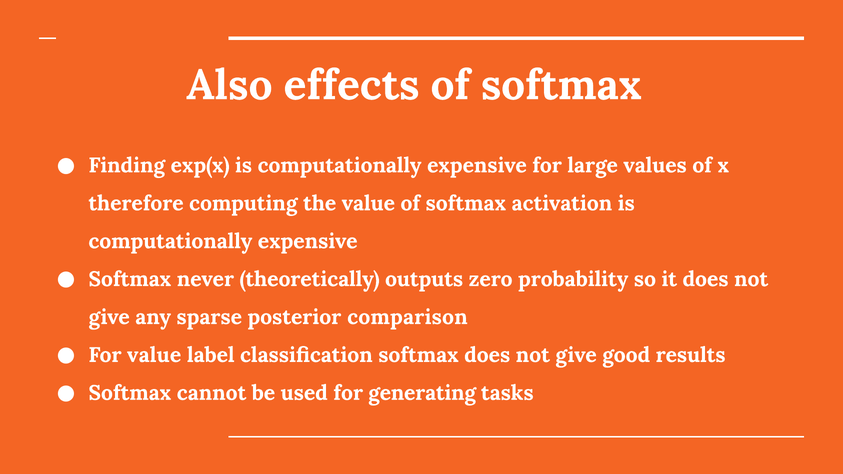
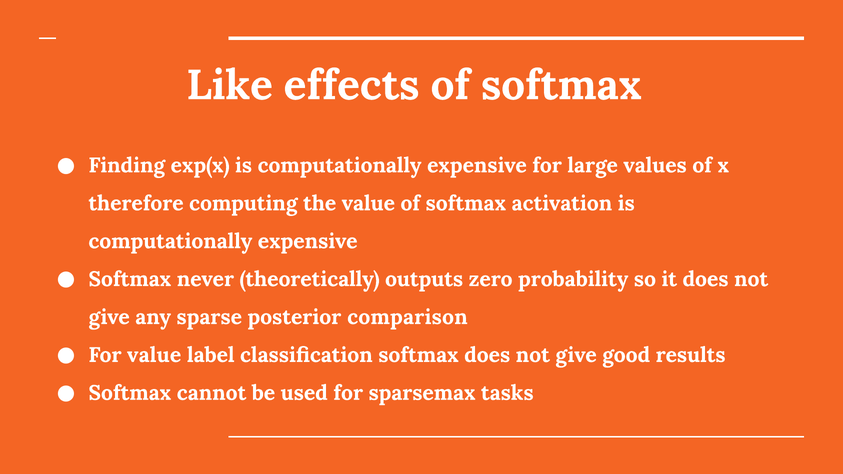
Also: Also -> Like (230, 85)
generating: generating -> sparsemax (422, 393)
